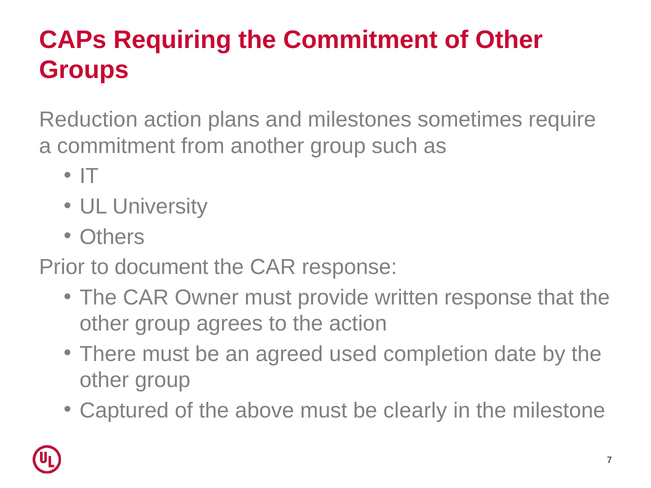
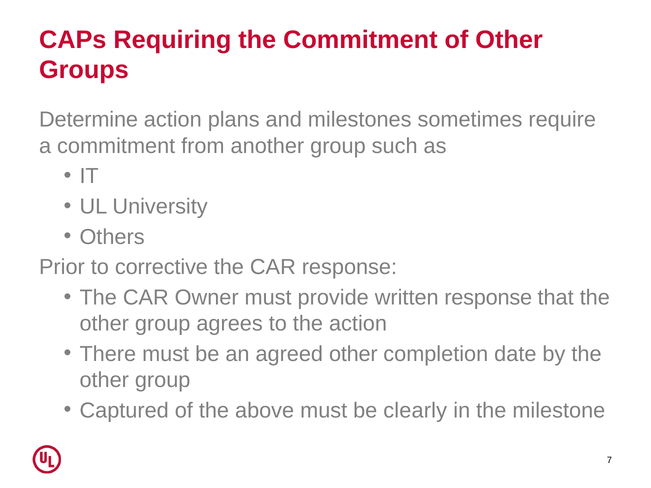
Reduction: Reduction -> Determine (89, 120)
document: document -> corrective (161, 267)
agreed used: used -> other (353, 354)
